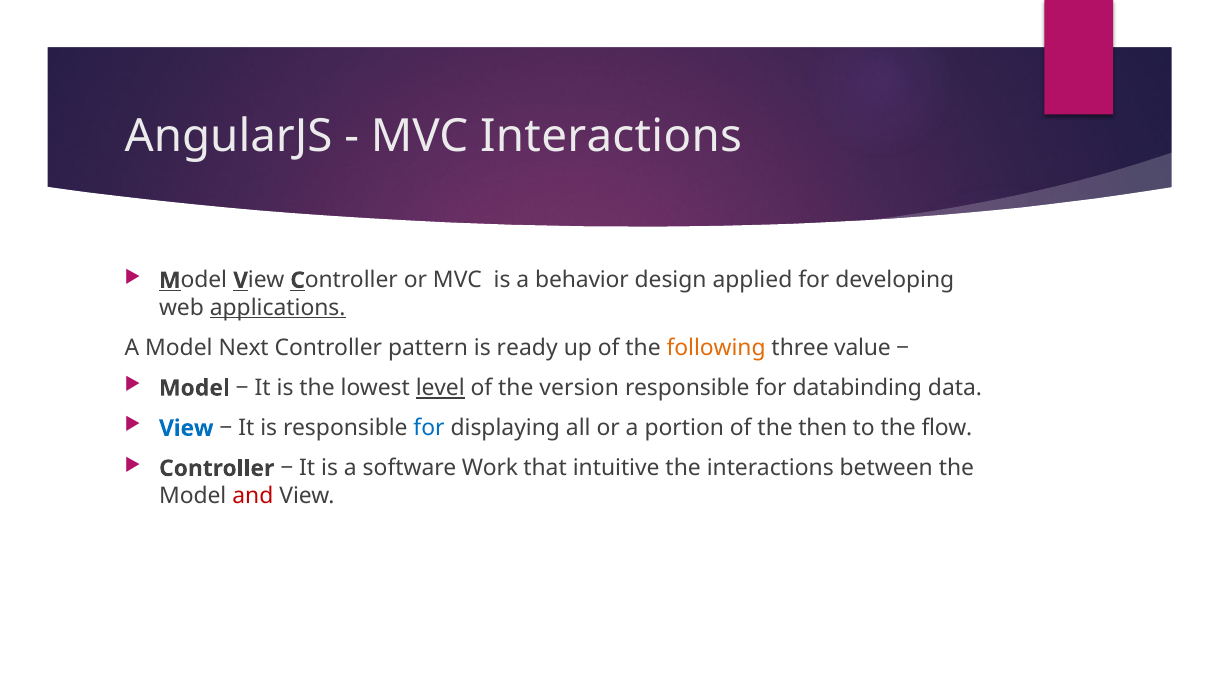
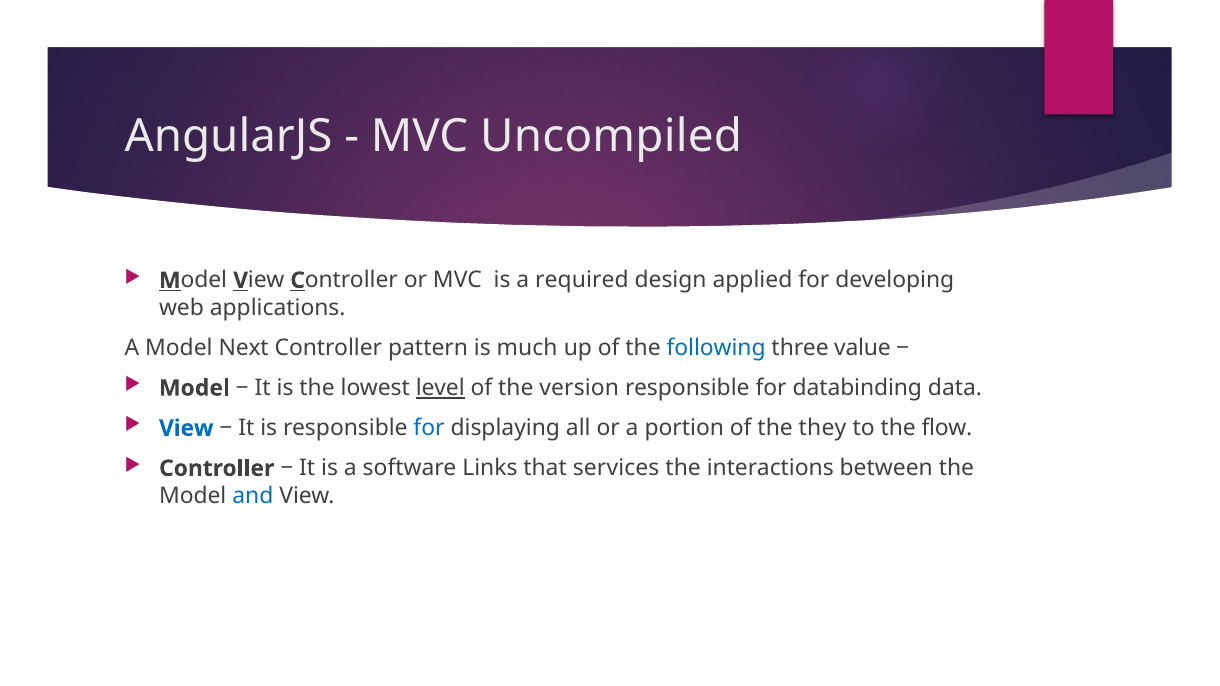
MVC Interactions: Interactions -> Uncompiled (611, 136)
behavior: behavior -> required (582, 280)
applications underline: present -> none (278, 308)
ready: ready -> much (527, 348)
following colour: orange -> blue (716, 348)
then: then -> they (823, 428)
Work: Work -> Links (490, 469)
intuitive: intuitive -> services (616, 469)
and colour: red -> blue (253, 496)
